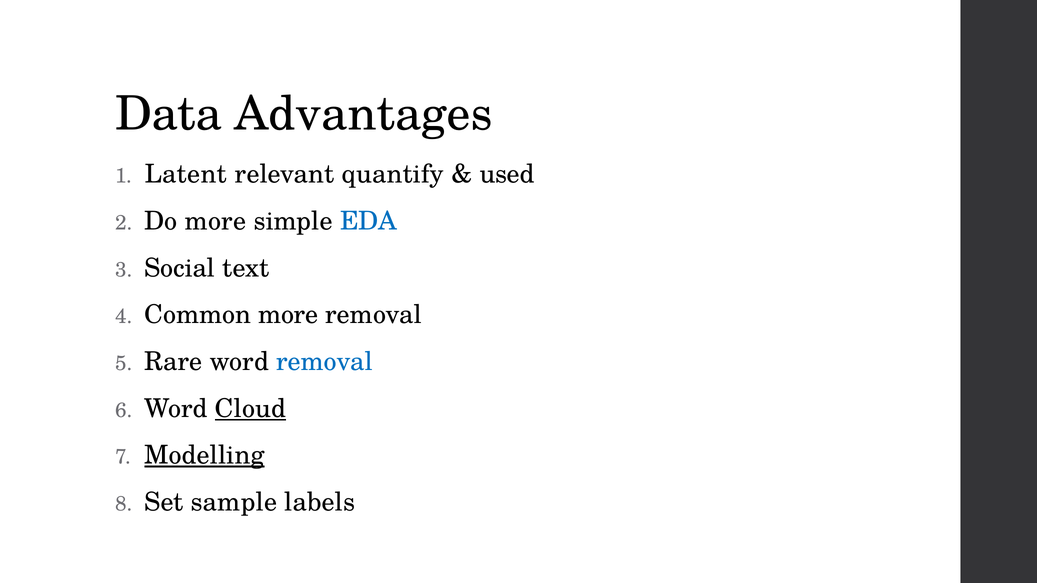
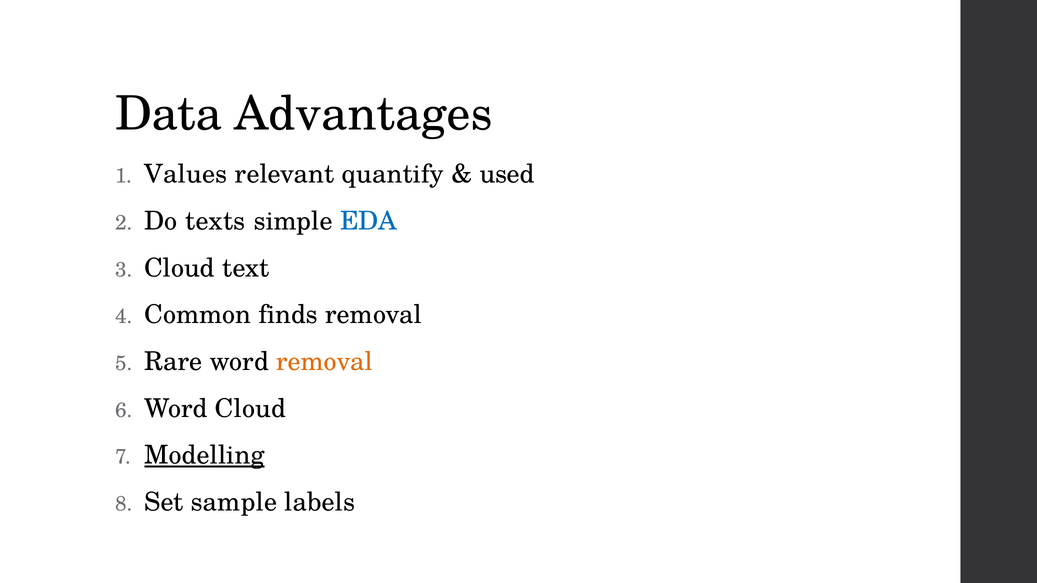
Latent: Latent -> Values (186, 175)
Do more: more -> texts (215, 221)
Social: Social -> Cloud (180, 268)
Common more: more -> finds (288, 315)
removal colour: blue -> orange (325, 362)
Cloud underline: present -> none (250, 409)
